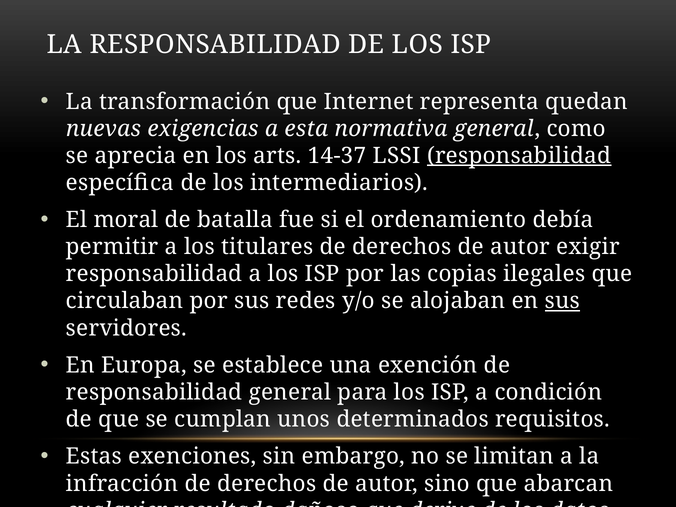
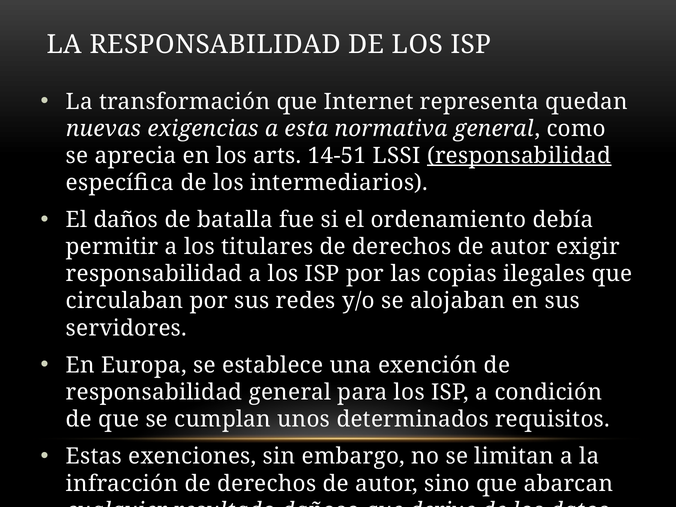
14-37: 14-37 -> 14-51 (337, 156)
moral: moral -> daños (126, 220)
sus underline: present -> none (562, 301)
